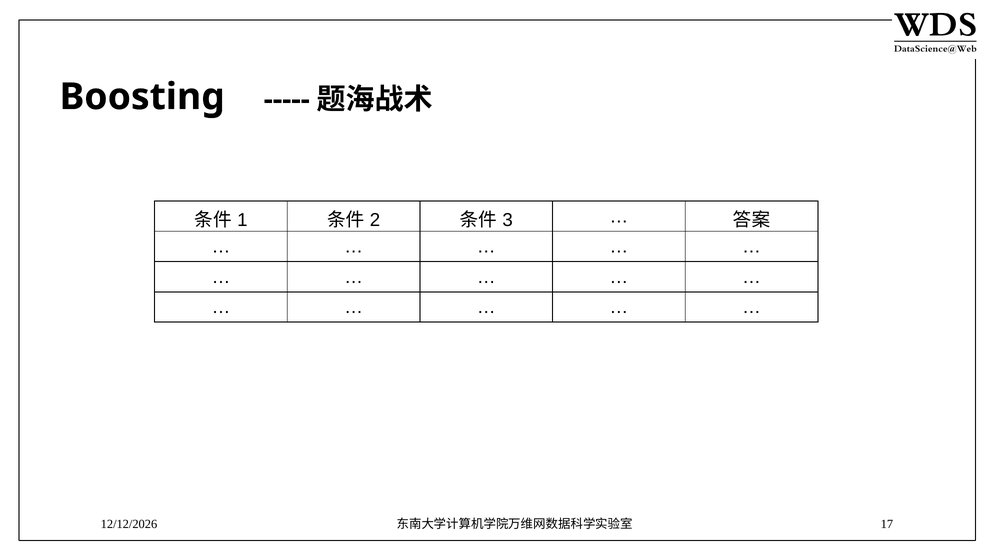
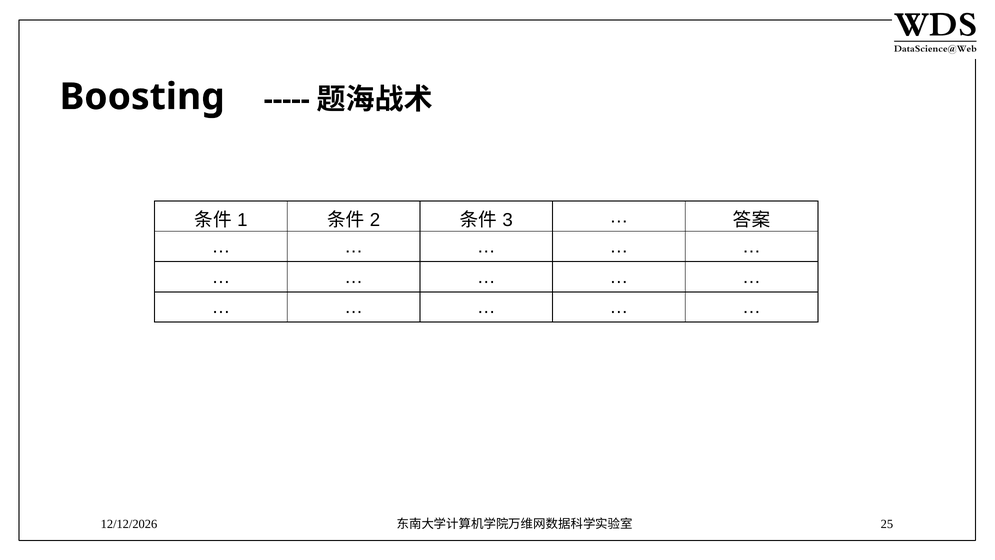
17: 17 -> 25 (887, 524)
